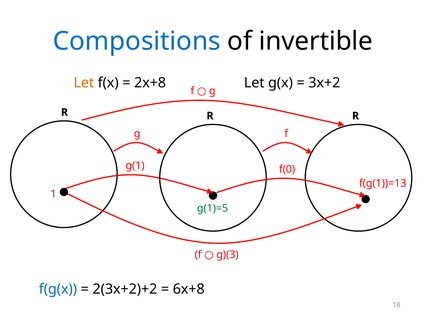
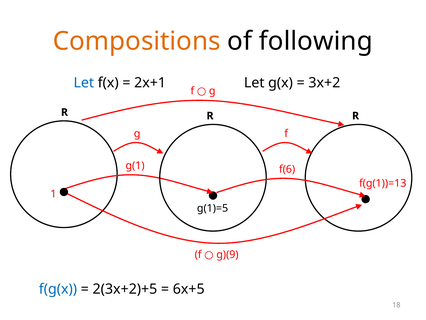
Compositions colour: blue -> orange (137, 41)
invertible: invertible -> following (316, 41)
Let colour: orange -> blue (84, 83)
2x+8: 2x+8 -> 2x+1 (150, 83)
f(0: f(0 -> f(6 (287, 169)
g(1)=5 colour: green -> black (213, 208)
g)(3: g)(3 -> g)(9 (227, 254)
2(3x+2)+2: 2(3x+2)+2 -> 2(3x+2)+5 (125, 289)
6x+8: 6x+8 -> 6x+5 (189, 289)
